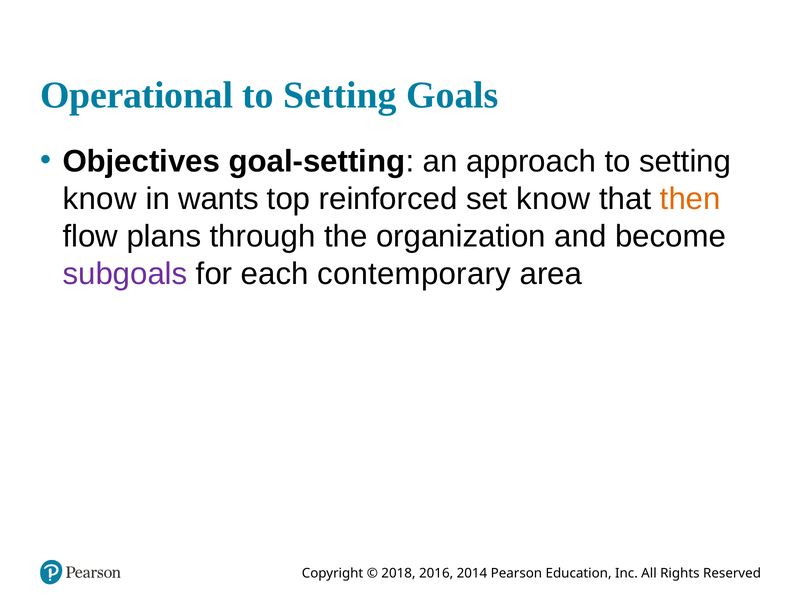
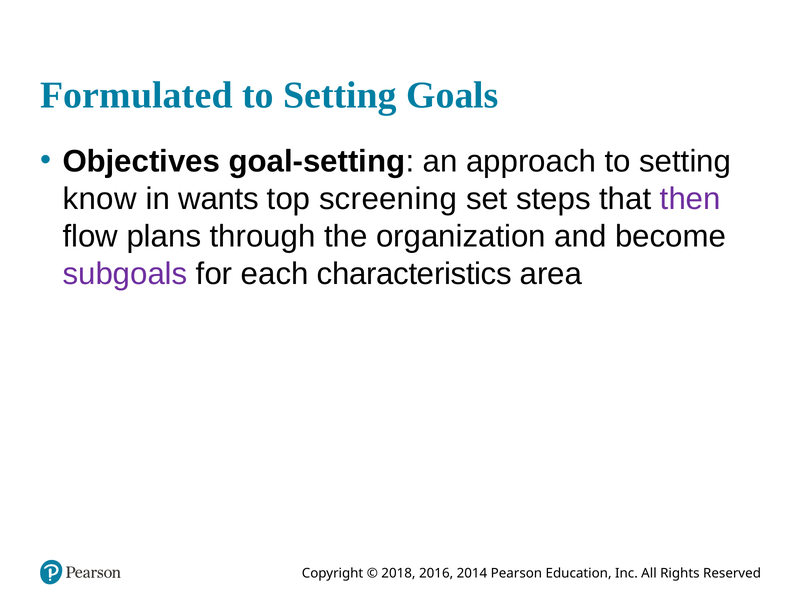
Operational: Operational -> Formulated (136, 95)
reinforced: reinforced -> screening (388, 199)
set know: know -> steps (553, 199)
then colour: orange -> purple (690, 199)
contemporary: contemporary -> characteristics (414, 274)
